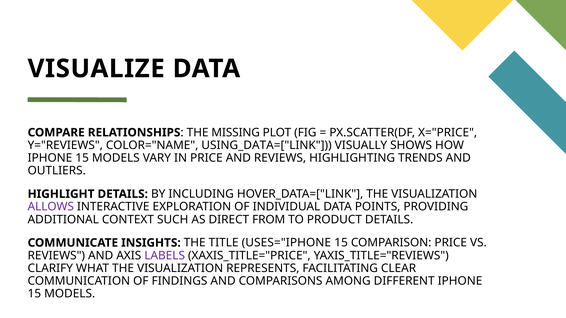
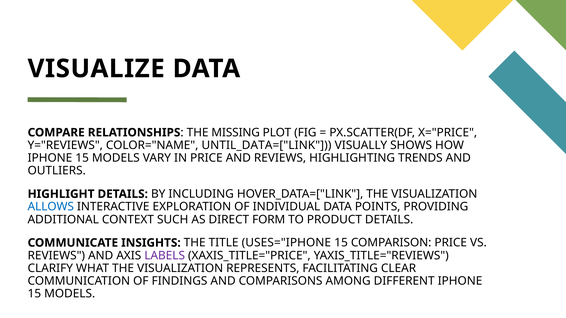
USING_DATA=["LINK: USING_DATA=["LINK -> UNTIL_DATA=["LINK (266, 145)
ALLOWS colour: purple -> blue (51, 207)
FROM: FROM -> FORM (269, 220)
